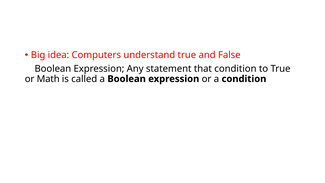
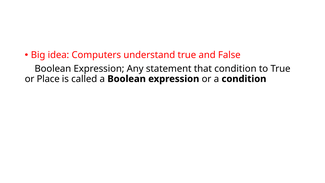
Math: Math -> Place (48, 79)
